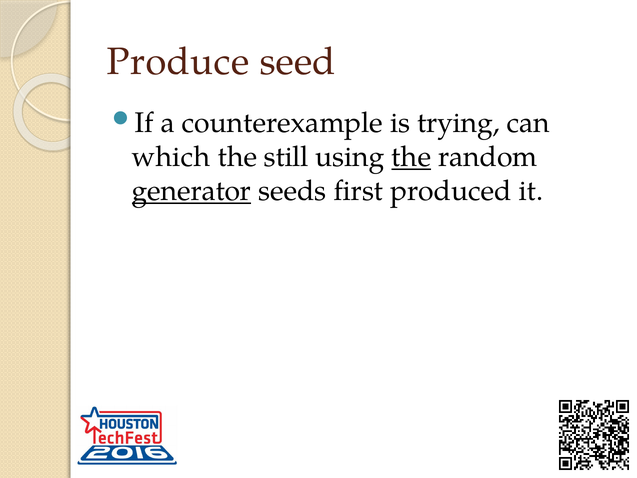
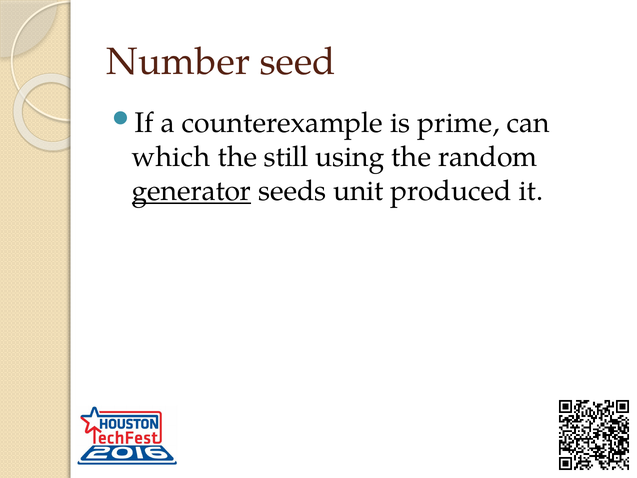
Produce: Produce -> Number (178, 62)
trying: trying -> prime (458, 123)
the underline: present -> none (411, 157)
first: first -> unit (358, 191)
